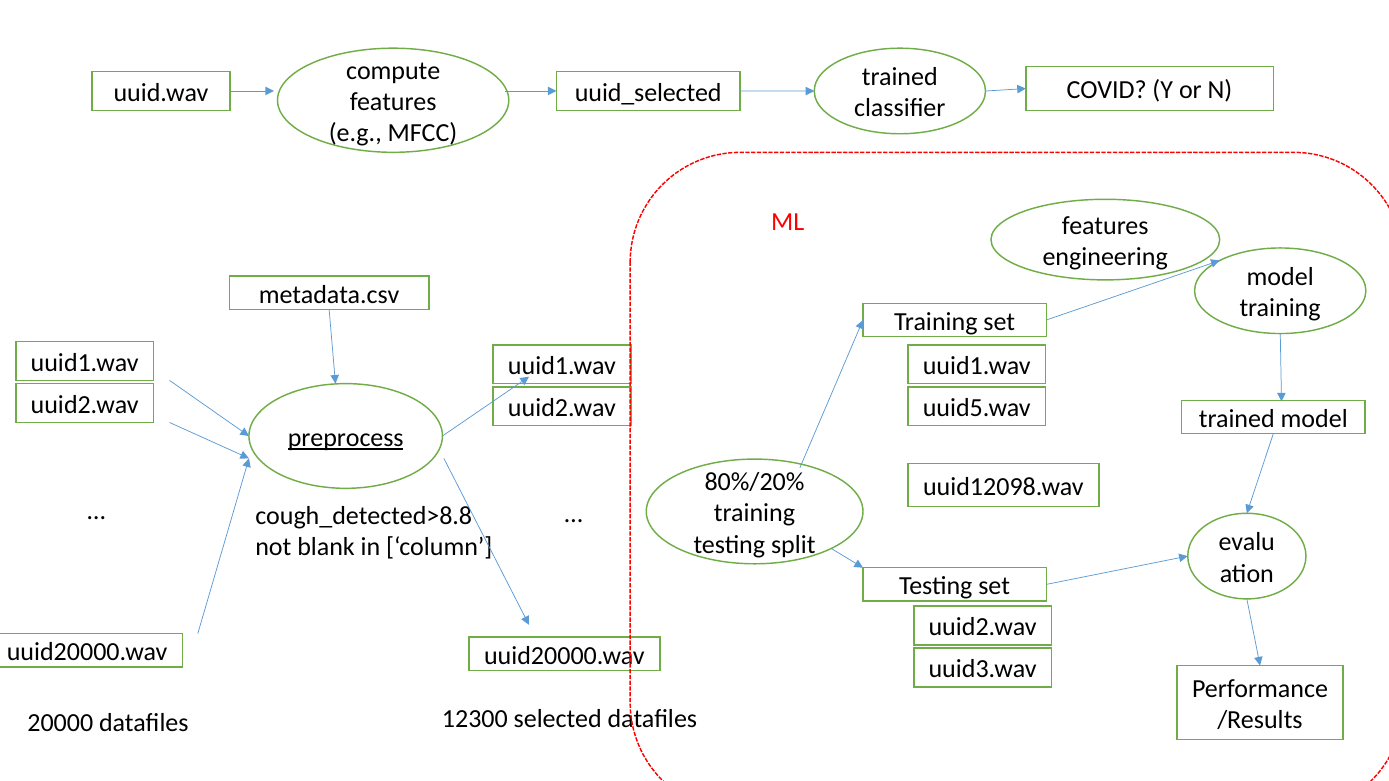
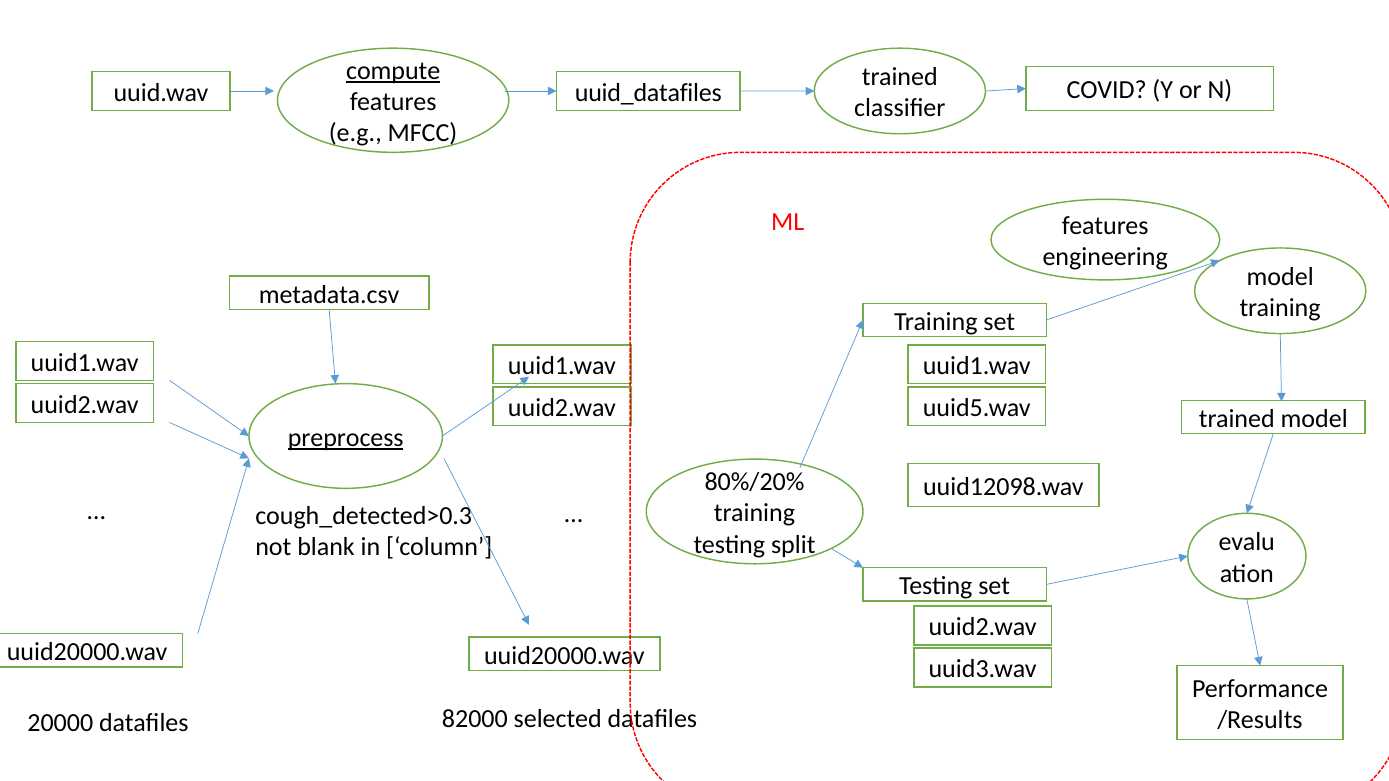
compute underline: none -> present (393, 71)
uuid_selected: uuid_selected -> uuid_datafiles (648, 93)
cough_detected>8.8: cough_detected>8.8 -> cough_detected>0.3 (364, 516)
12300: 12300 -> 82000 (475, 720)
